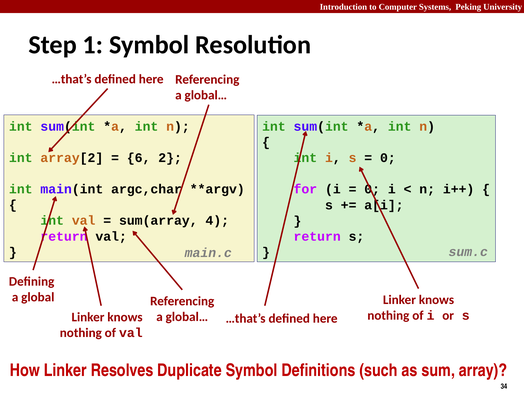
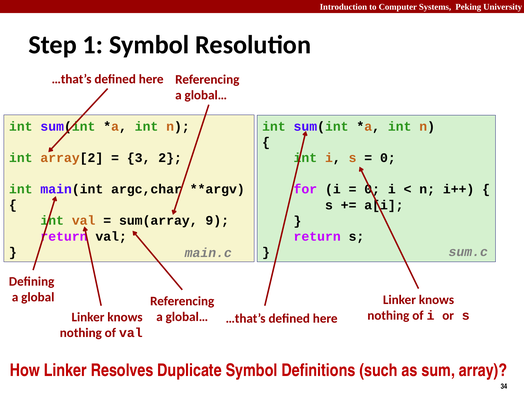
6: 6 -> 3 (139, 158)
4: 4 -> 9 (217, 221)
